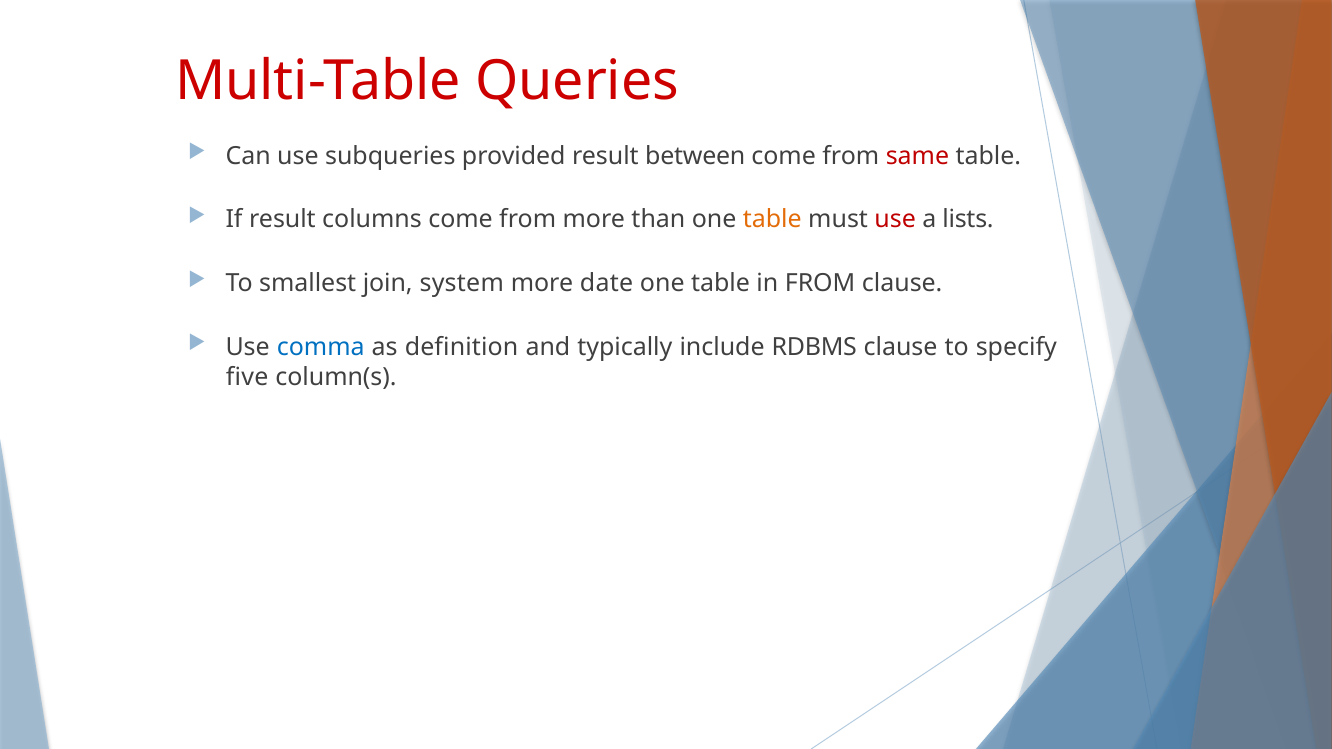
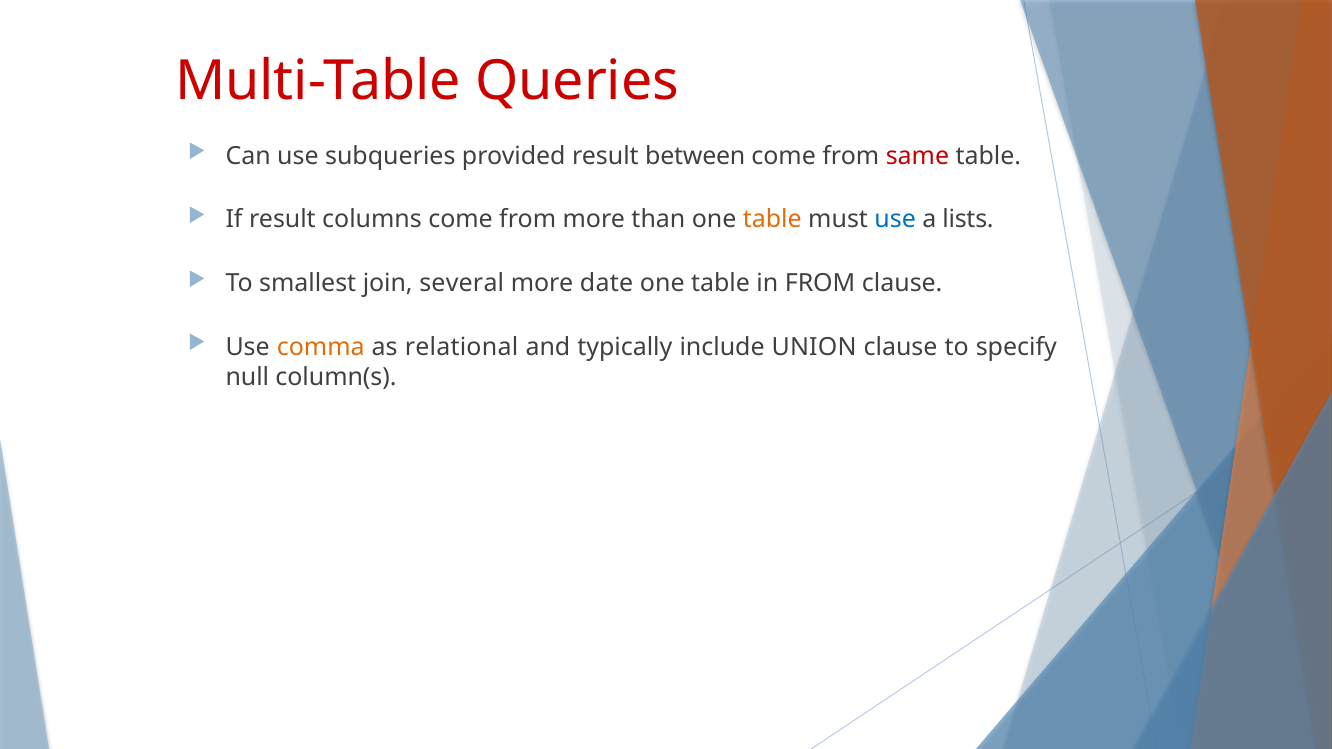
use colour: red -> blue (895, 220)
system: system -> several (462, 283)
comma colour: blue -> orange (321, 347)
definition: definition -> relational (461, 347)
RDBMS: RDBMS -> UNION (814, 347)
five: five -> null (247, 377)
